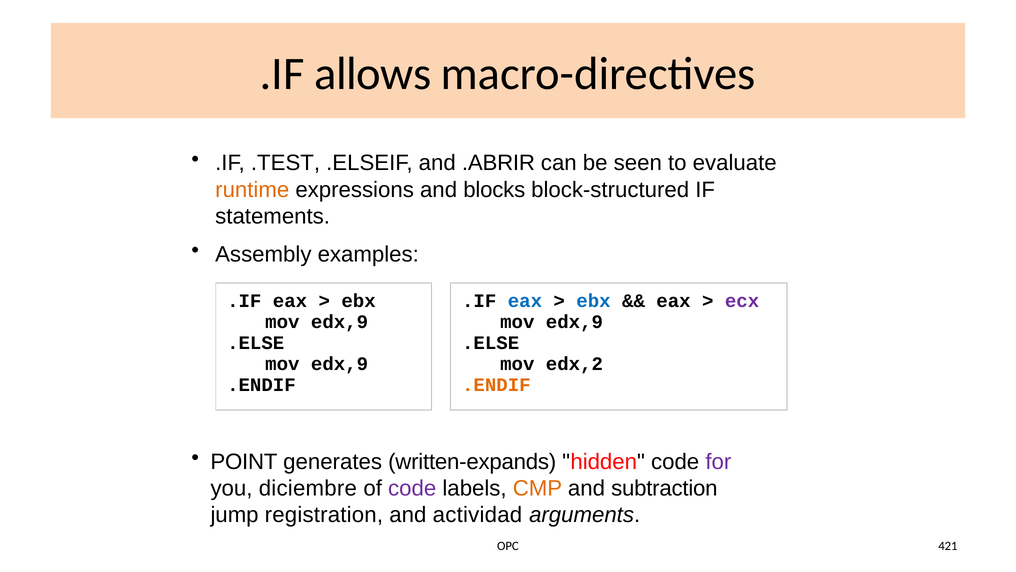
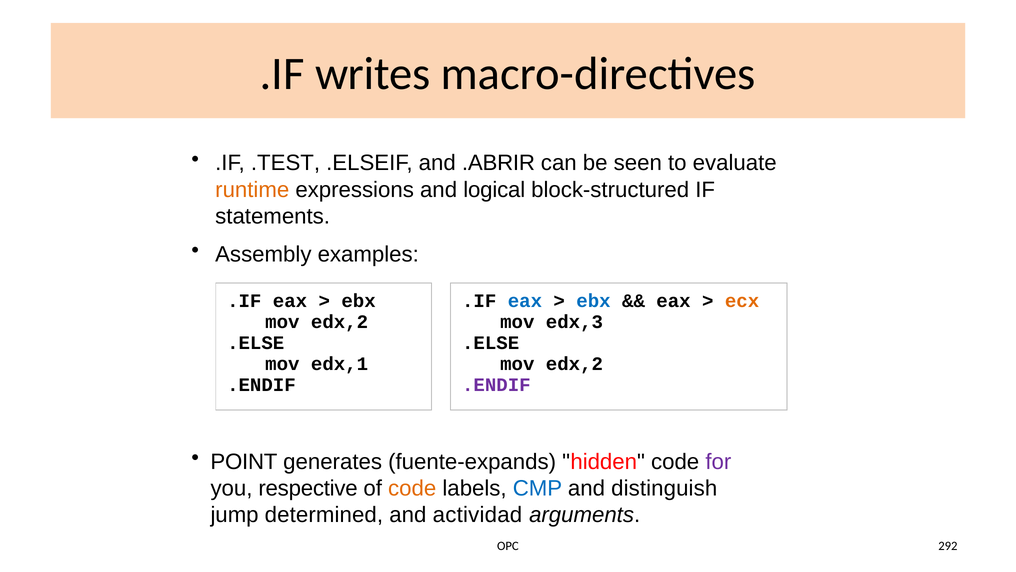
allows: allows -> writes (373, 74)
blocks: blocks -> logical (494, 190)
ecx colour: purple -> orange (742, 301)
edx,9: edx,9 -> edx,2 (340, 322)
edx,9: edx,9 -> edx,3 (574, 322)
edx,9: edx,9 -> edx,1 (340, 364)
.ENDIF colour: orange -> purple (496, 385)
written-expands: written-expands -> fuente-expands (472, 461)
diciembre: diciembre -> respective (308, 488)
code colour: purple -> orange (412, 488)
CMP colour: orange -> blue (537, 488)
subtraction: subtraction -> distinguish (664, 488)
registration: registration -> determined (324, 515)
421: 421 -> 292 (948, 546)
